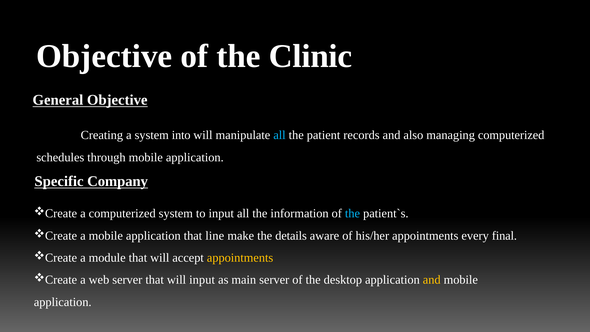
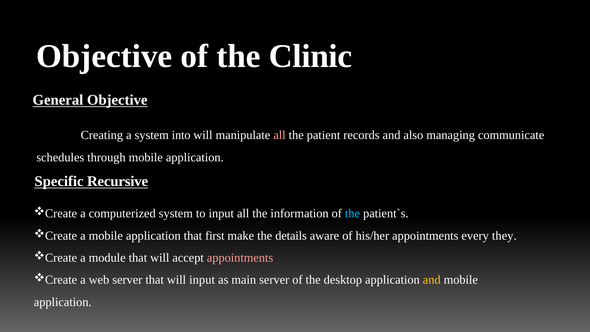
all colour: light blue -> pink (279, 135)
managing computerized: computerized -> communicate (511, 135)
Company: Company -> Recursive (118, 181)
line: line -> first (215, 236)
final: final -> they (504, 236)
appointments colour: yellow -> pink (240, 258)
